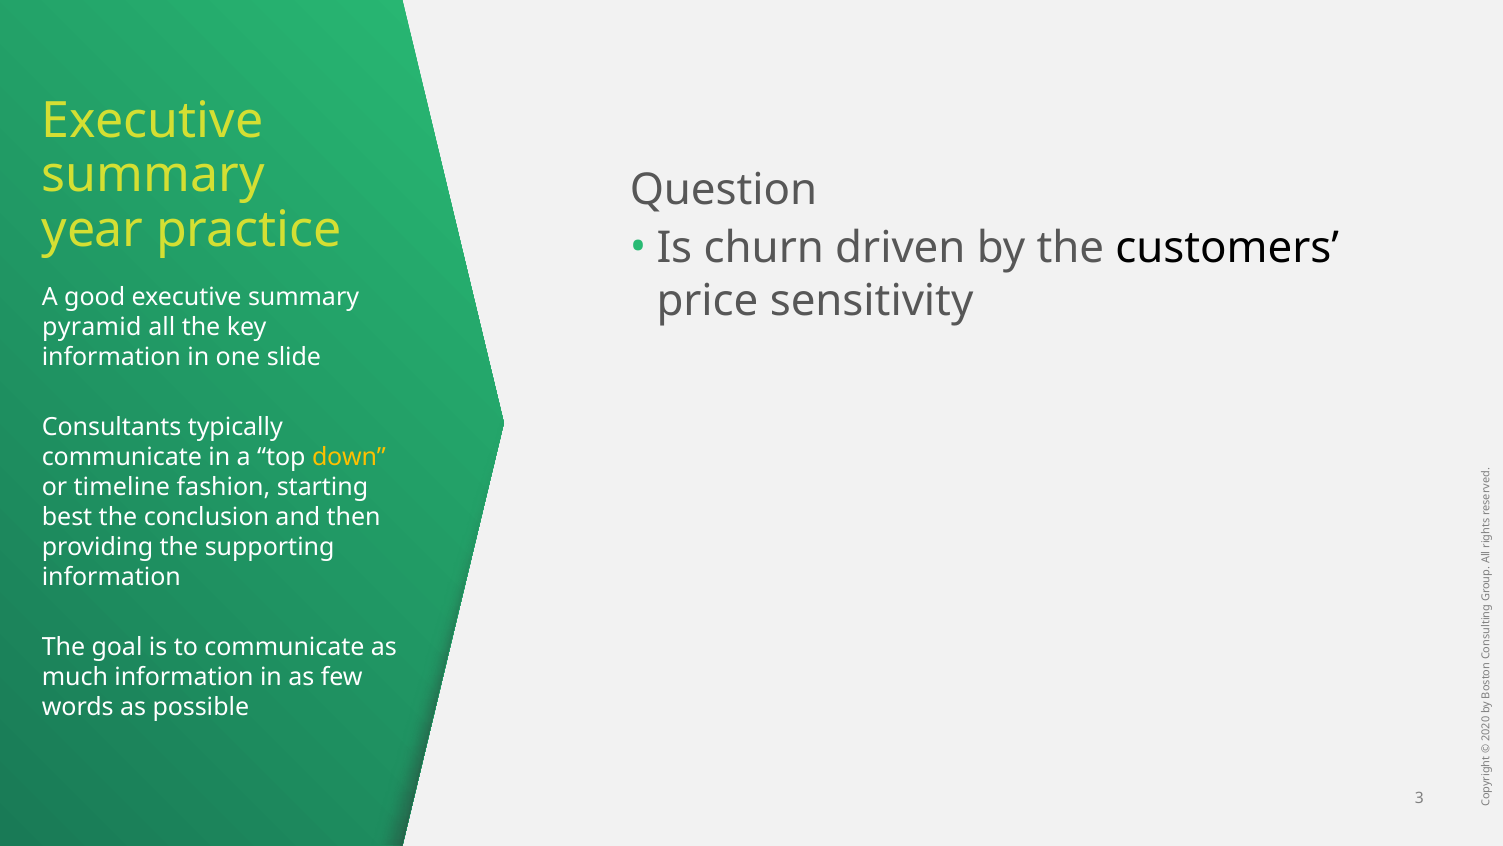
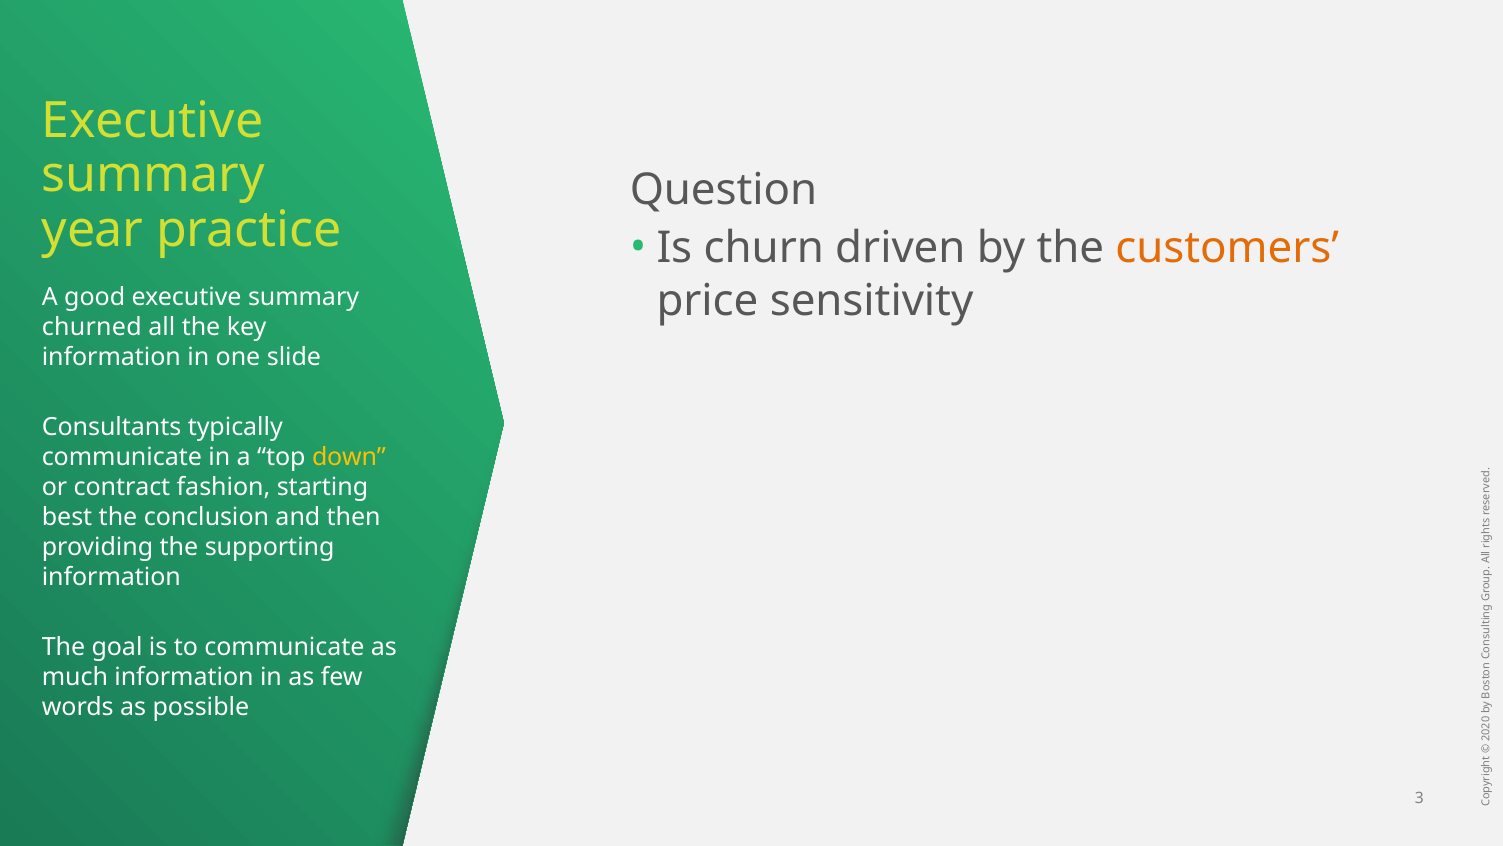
customers colour: black -> orange (1227, 248)
pyramid: pyramid -> churned (92, 327)
timeline: timeline -> contract (122, 487)
